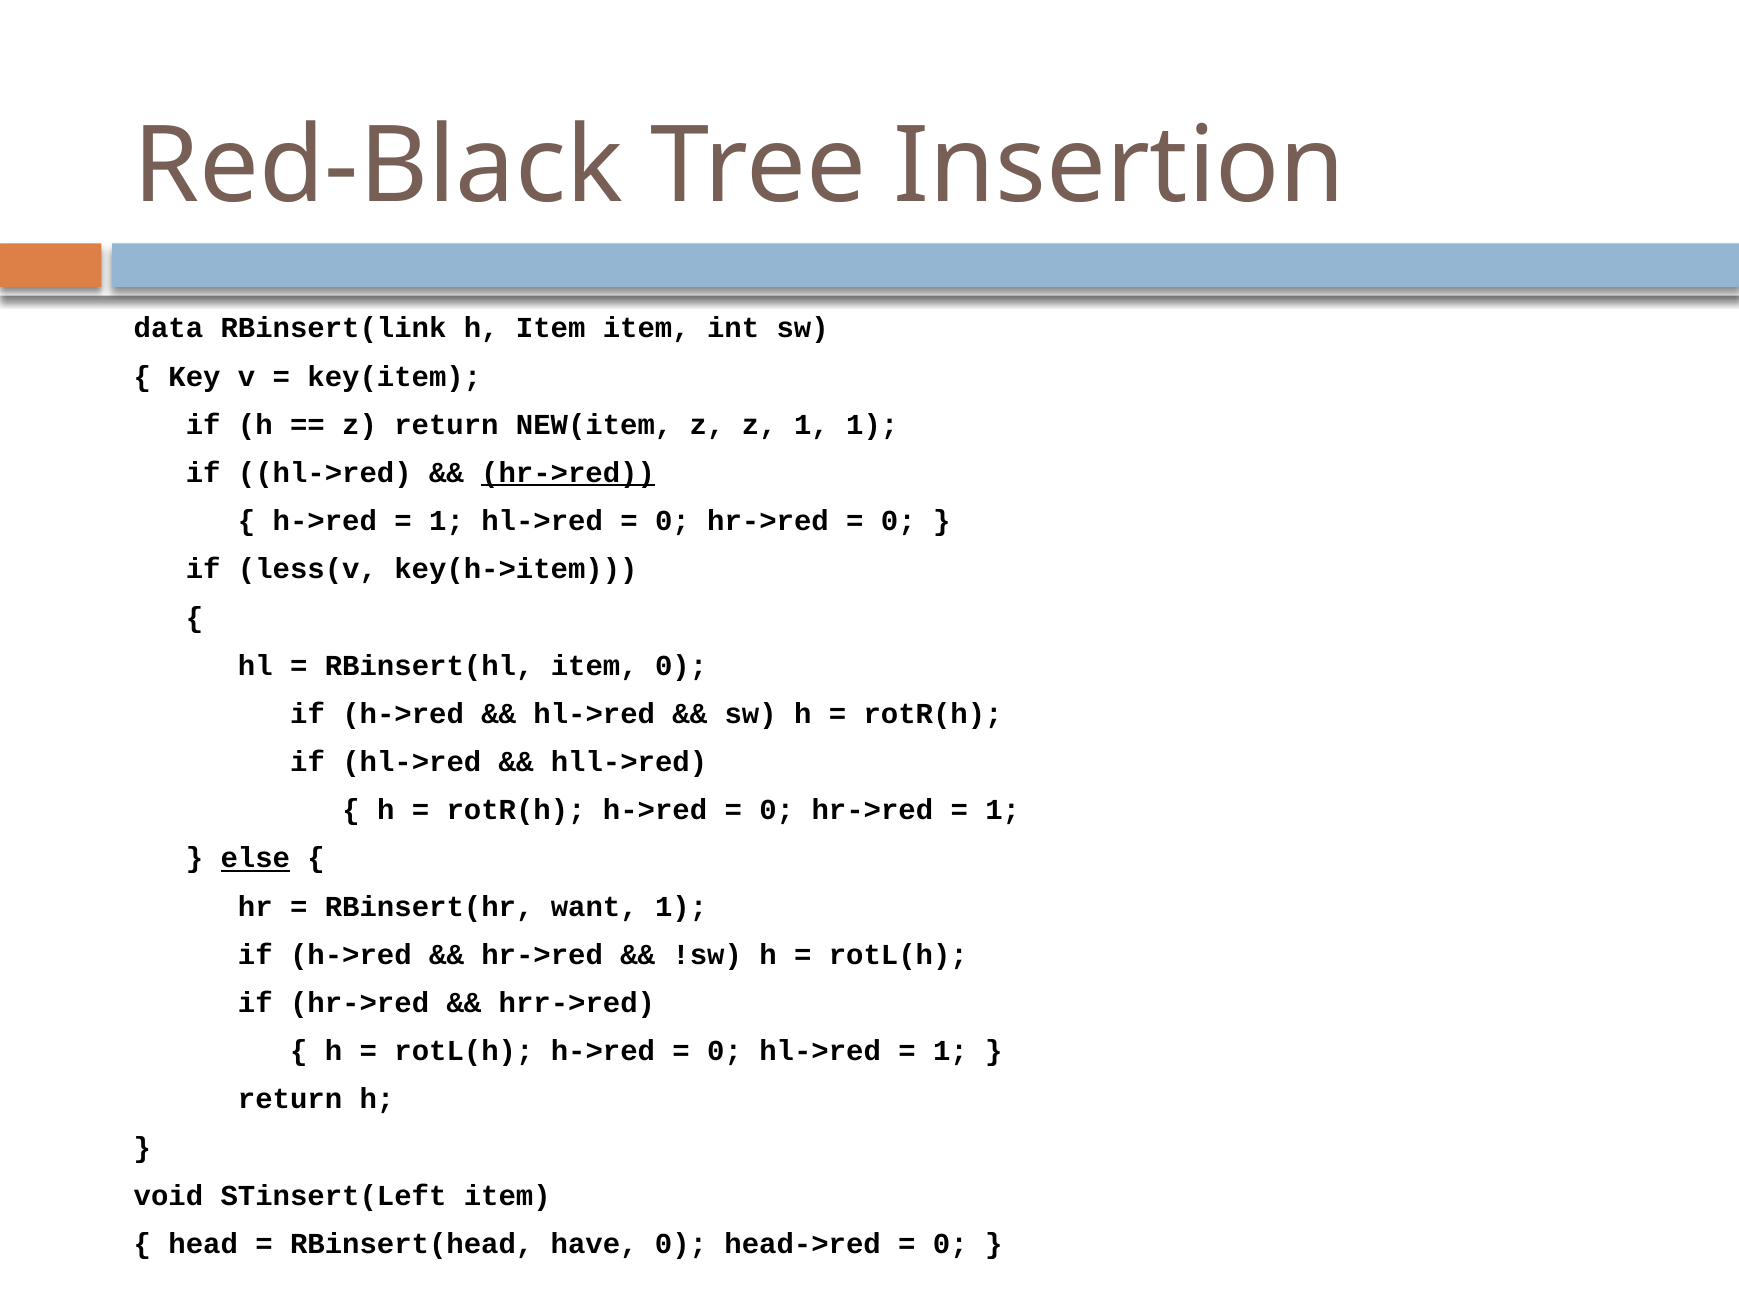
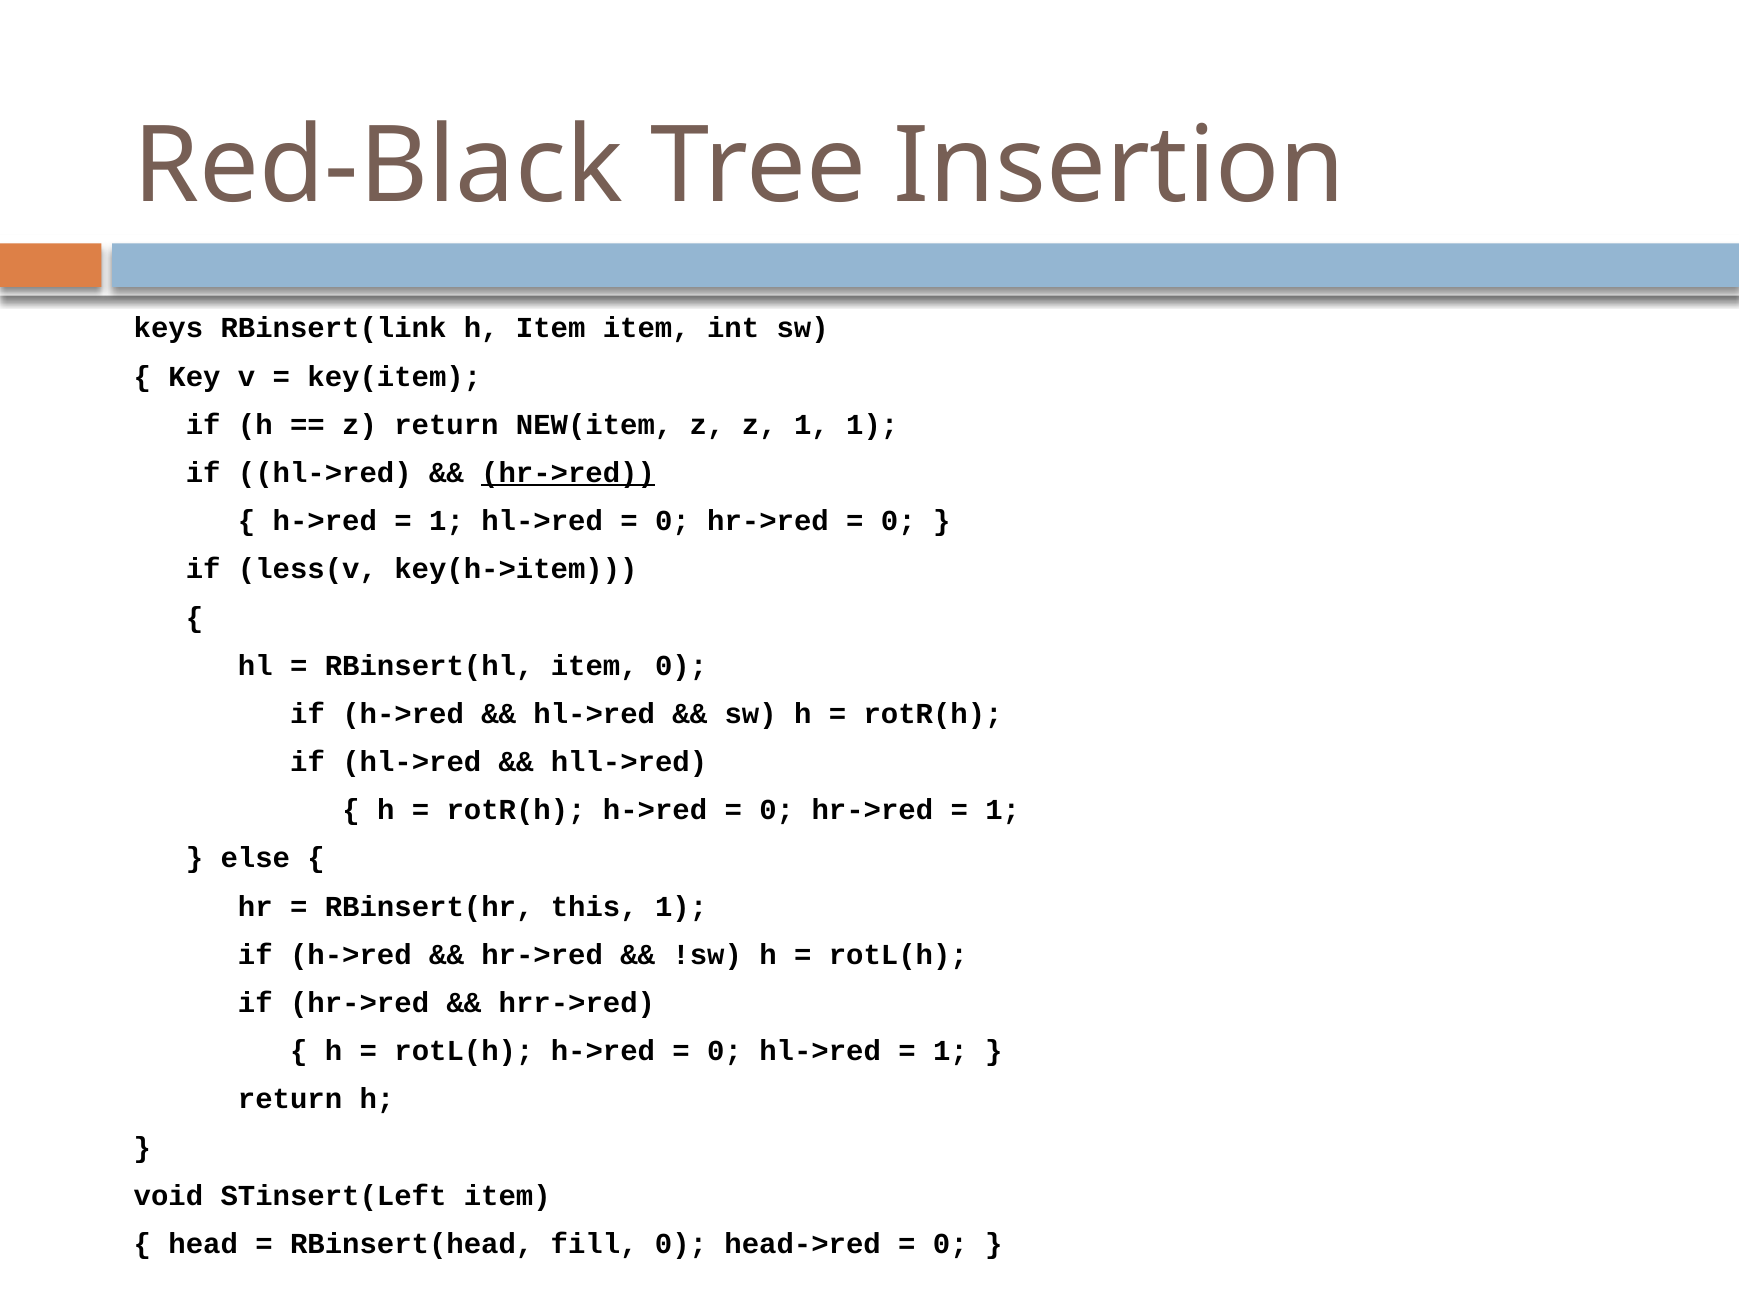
data: data -> keys (168, 328)
else underline: present -> none (255, 859)
want: want -> this (594, 907)
have: have -> fill (594, 1244)
